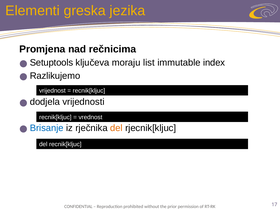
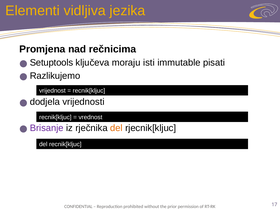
greska: greska -> vidljiva (85, 11)
list: list -> isti (149, 63)
index: index -> pisati (214, 63)
Brisanje colour: blue -> purple (47, 128)
